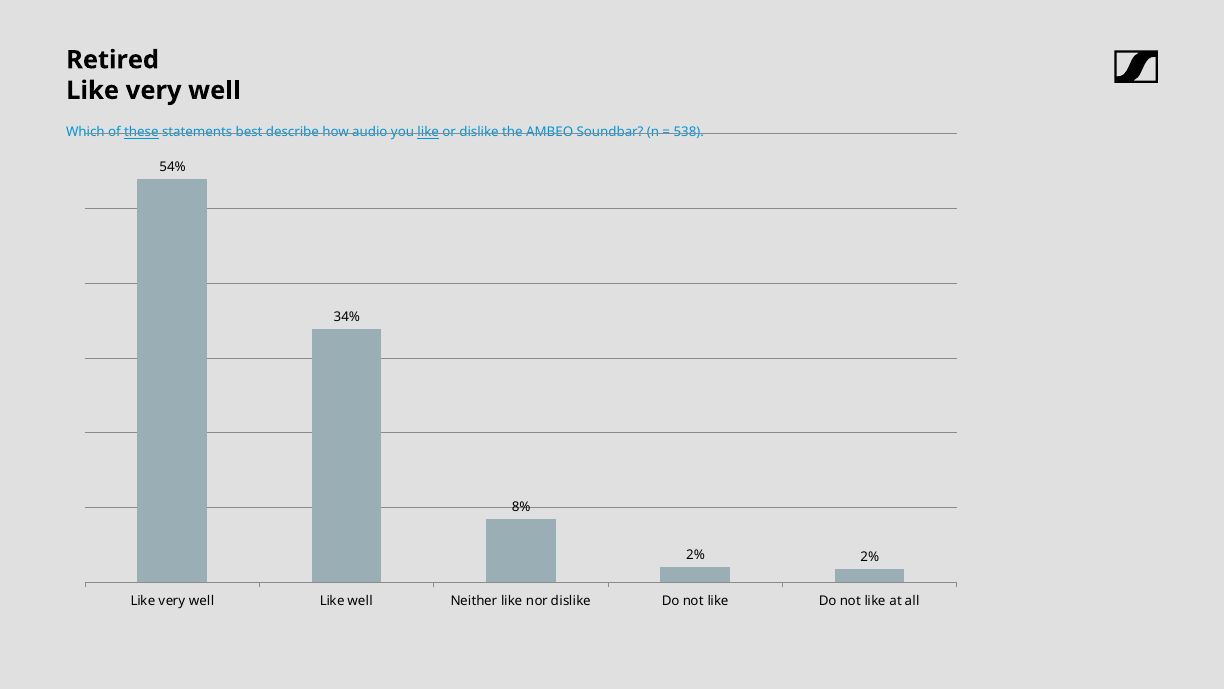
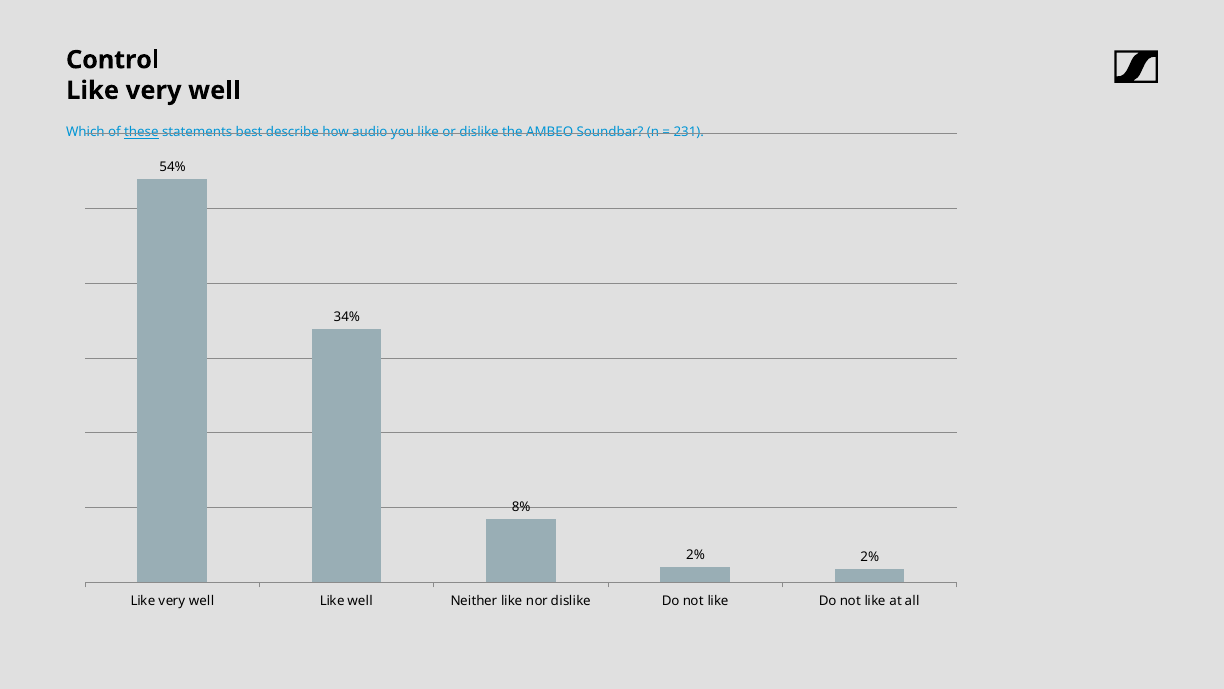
Retired: Retired -> Control (113, 60)
like underline: present -> none (428, 132)
538: 538 -> 231 (689, 132)
